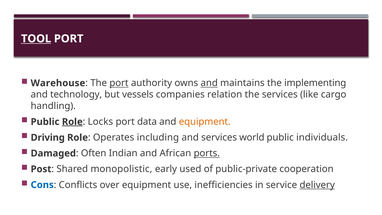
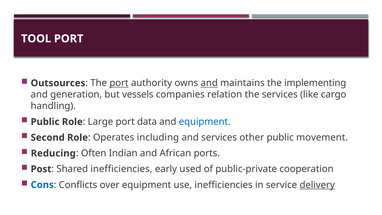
TOOL underline: present -> none (36, 39)
Warehouse: Warehouse -> Outsources (58, 83)
technology: technology -> generation (76, 95)
Role underline: present -> none (72, 122)
Locks: Locks -> Large (100, 122)
equipment colour: orange -> blue (205, 122)
Driving: Driving -> Second (48, 137)
world: world -> other (252, 137)
individuals: individuals -> movement (322, 137)
Damaged: Damaged -> Reducing (53, 153)
ports underline: present -> none (207, 153)
Shared monopolistic: monopolistic -> inefficiencies (121, 169)
